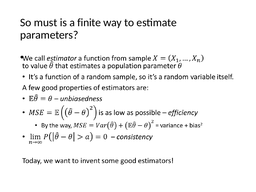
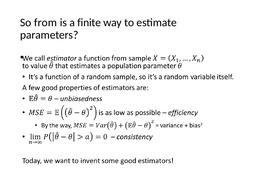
must: must -> from (46, 23)
